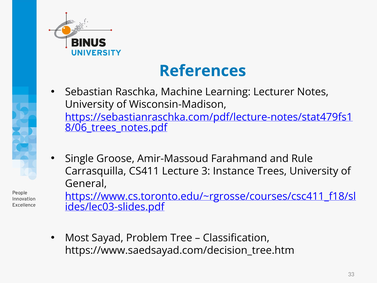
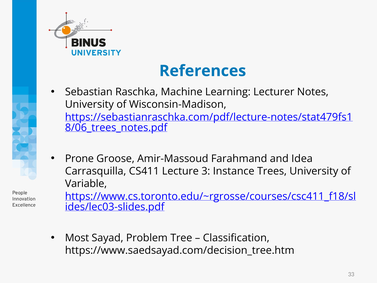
Single: Single -> Prone (79, 158)
Rule: Rule -> Idea (302, 158)
General: General -> Variable (86, 184)
